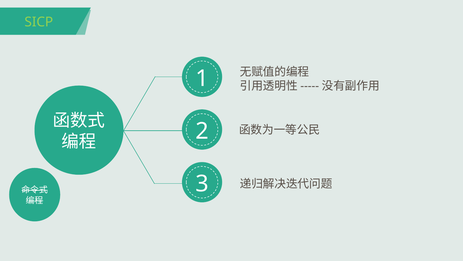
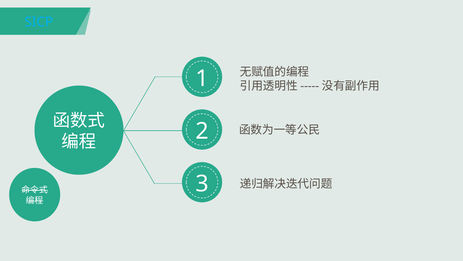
SICP colour: light green -> light blue (39, 22)
